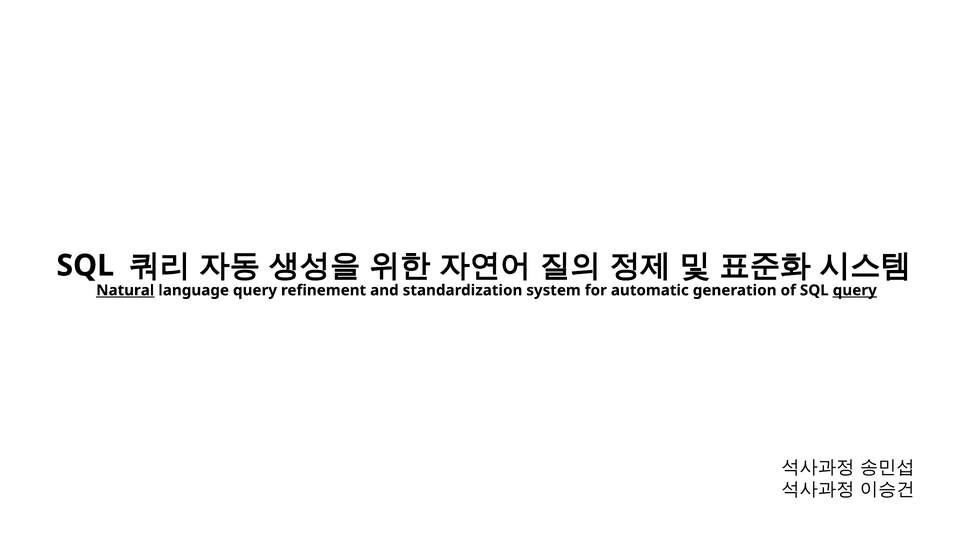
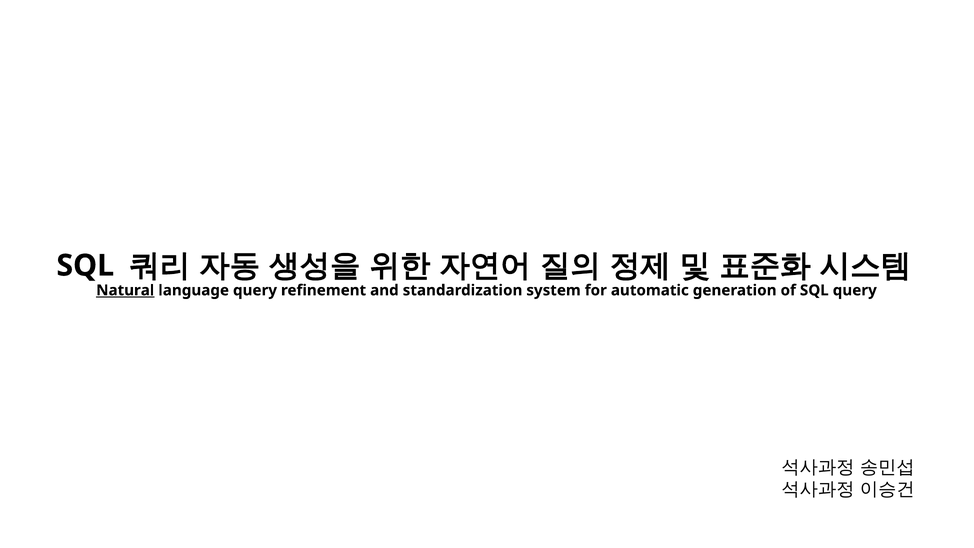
query underline: present -> none (855, 290)
